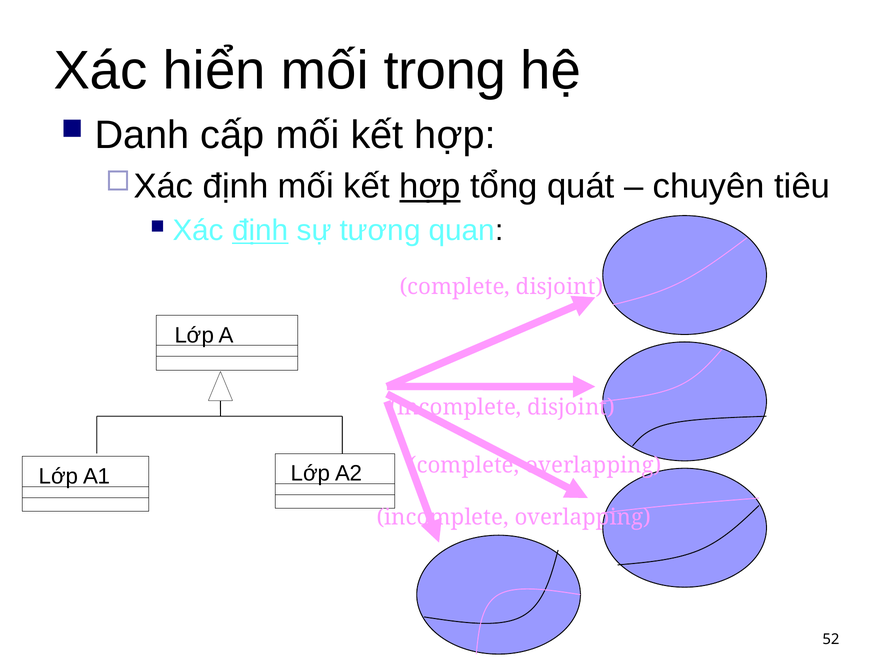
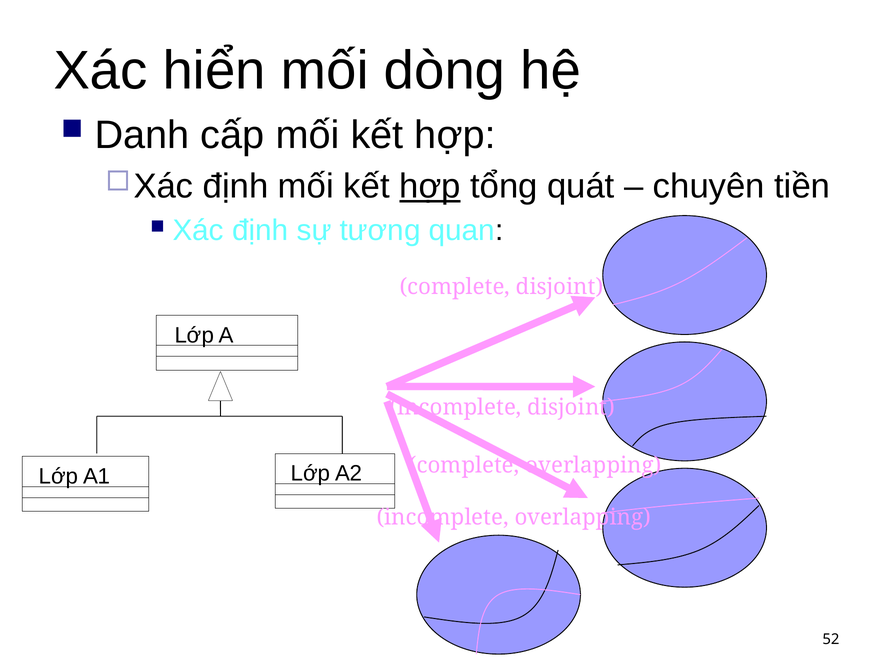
trong: trong -> dòng (445, 71)
tiêu: tiêu -> tiền (802, 187)
định underline: present -> none (260, 231)
